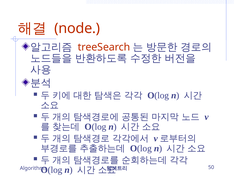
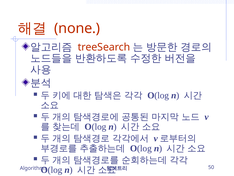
node: node -> none (77, 28)
